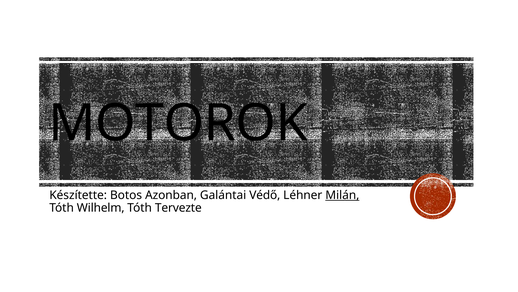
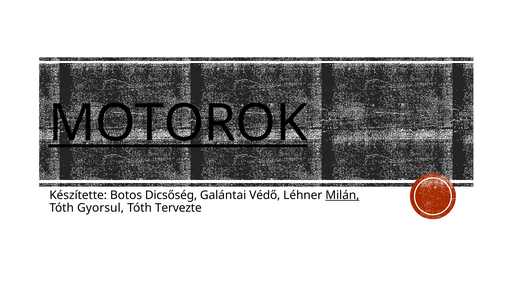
MOTOROK underline: none -> present (178, 123)
Azonban: Azonban -> Dicsőség (171, 195)
Wilhelm: Wilhelm -> Gyorsul (101, 208)
